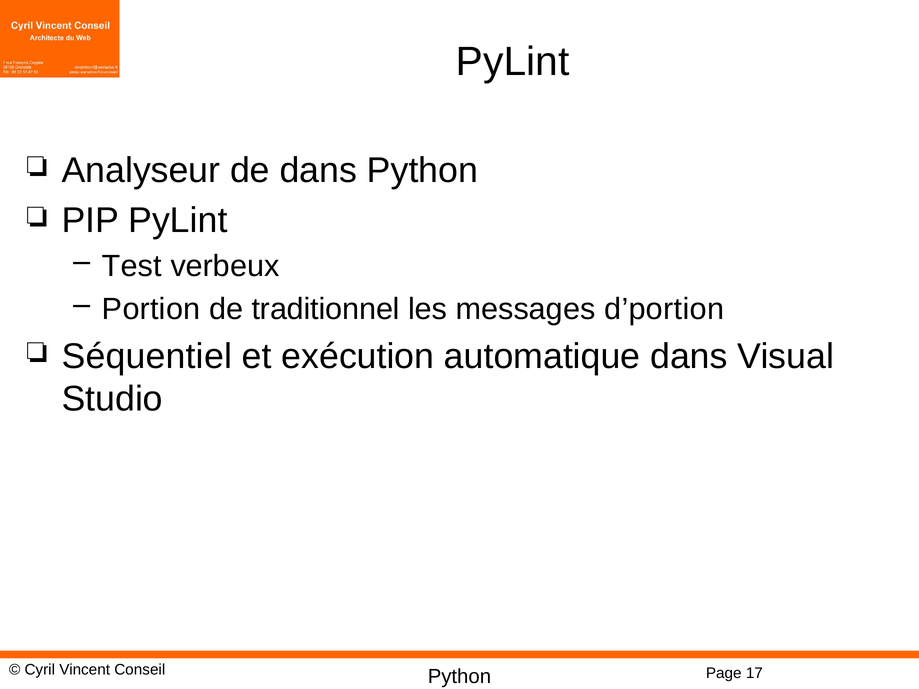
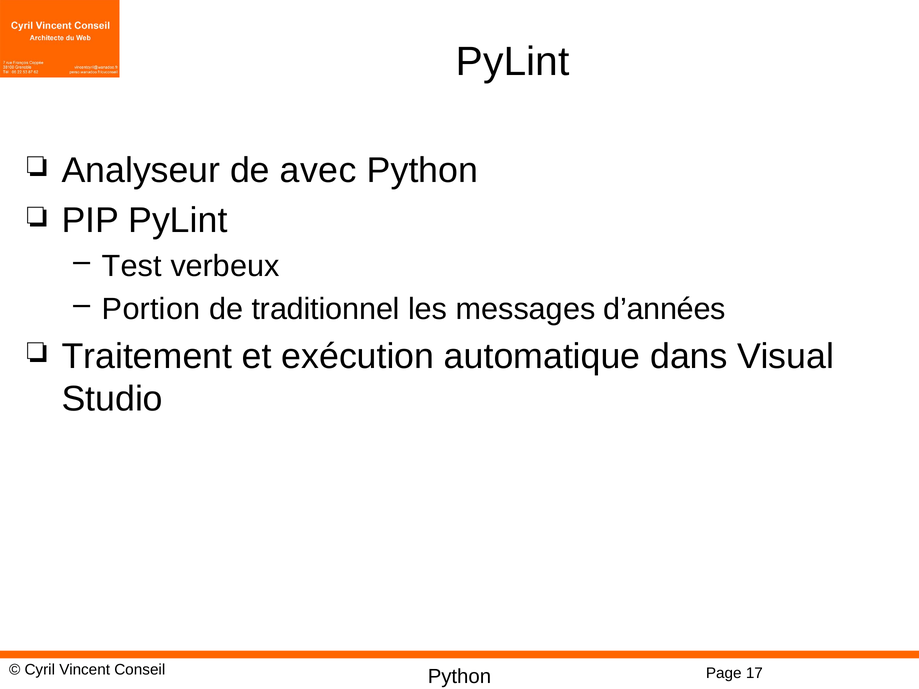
de dans: dans -> avec (318, 171)
d’portion: d’portion -> d’années (664, 309)
Séquentiel: Séquentiel -> Traitement (147, 356)
